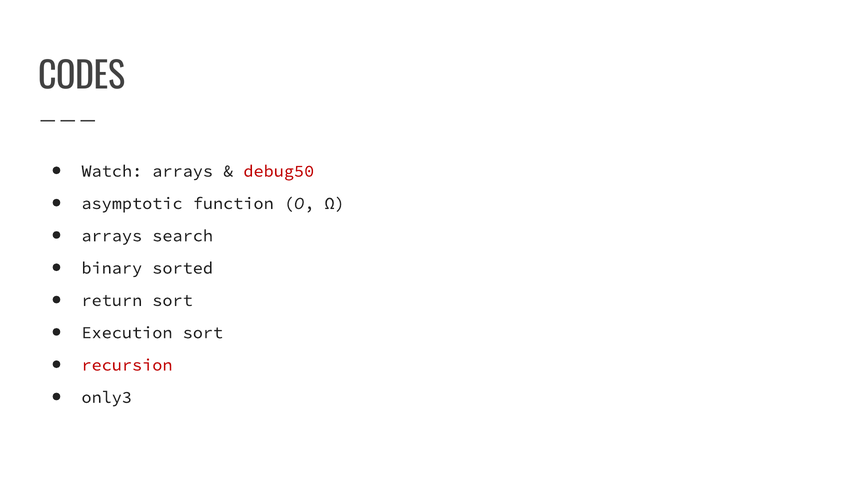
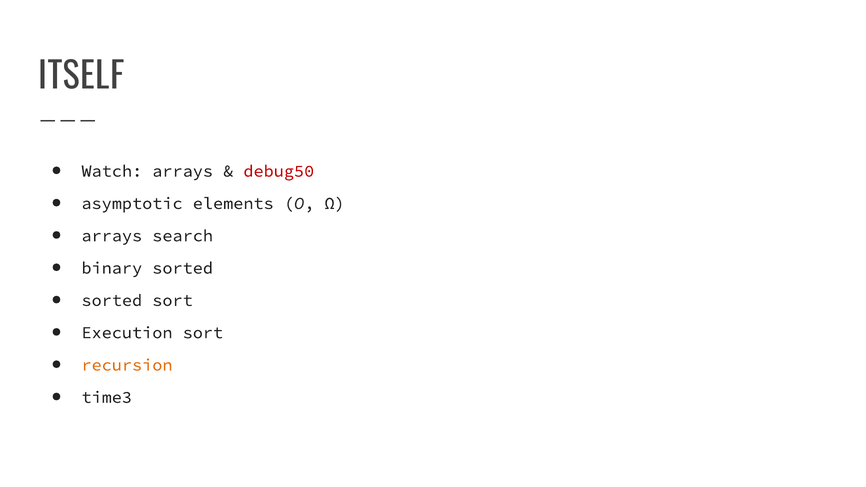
CODES: CODES -> ITSELF (81, 77)
function: function -> elements (233, 203)
return: return -> sorted (112, 300)
recursion colour: red -> orange (127, 365)
only3: only3 -> time3 (107, 397)
